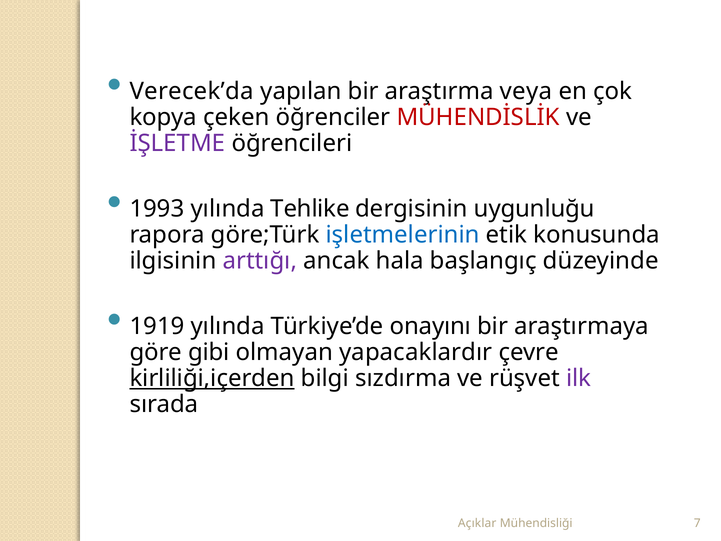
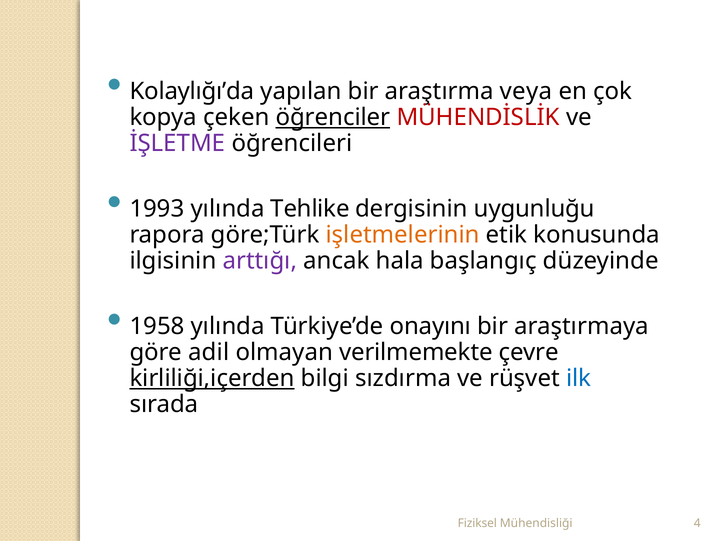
Verecek’da: Verecek’da -> Kolaylığı’da (192, 91)
öğrenciler underline: none -> present (333, 117)
işletmelerinin colour: blue -> orange (403, 235)
1919: 1919 -> 1958 (157, 326)
gibi: gibi -> adil (209, 352)
yapacaklardır: yapacaklardır -> verilmemekte (416, 352)
ilk colour: purple -> blue (579, 378)
Açıklar: Açıklar -> Fiziksel (477, 523)
7: 7 -> 4 (697, 523)
